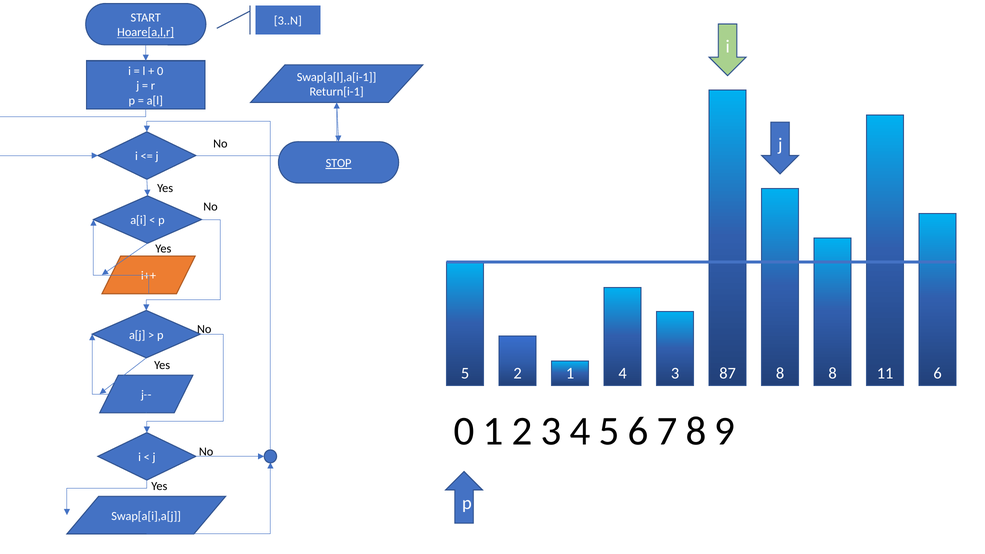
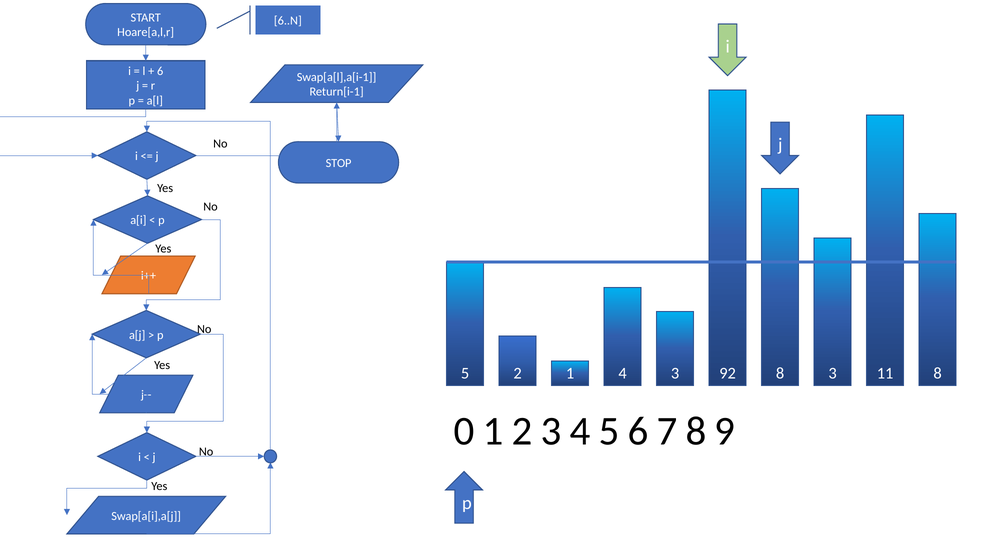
3..N: 3..N -> 6..N (288, 21)
Hoare[a,l,r underline: present -> none (146, 32)
0: 0 -> 6 (160, 71)
STOP underline: present -> none (339, 163)
87: 87 -> 92 (728, 373)
4 8: 8 -> 3 (833, 373)
1 6: 6 -> 8 (938, 373)
